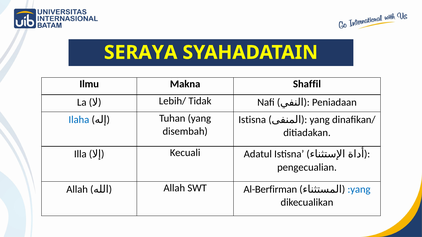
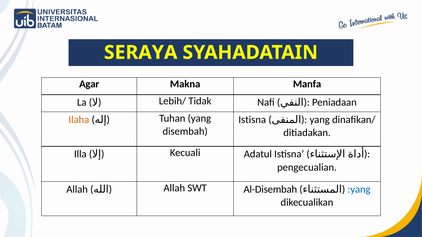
Ilmu: Ilmu -> Agar (89, 84)
Shaffil: Shaffil -> Manfa (307, 84)
Ilaha colour: blue -> orange (79, 120)
Al-Berfirman: Al-Berfirman -> Al-Disembah (270, 190)
